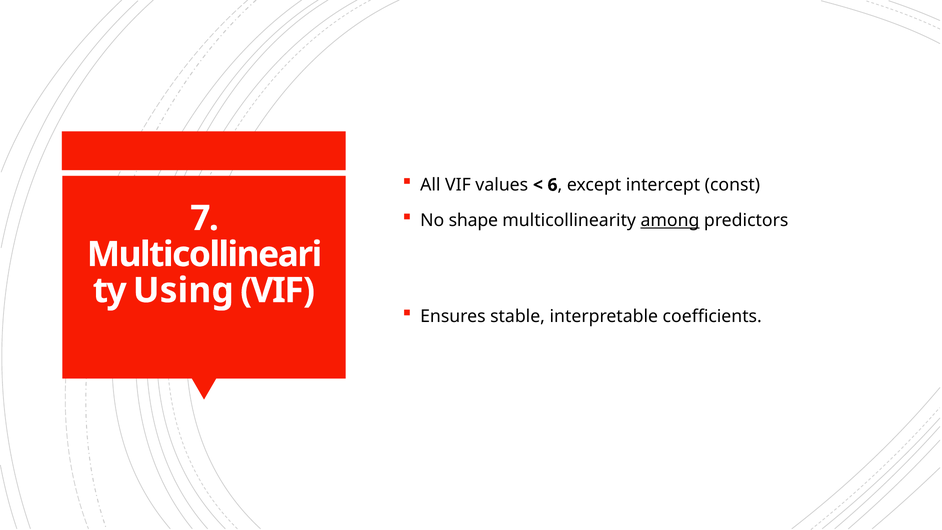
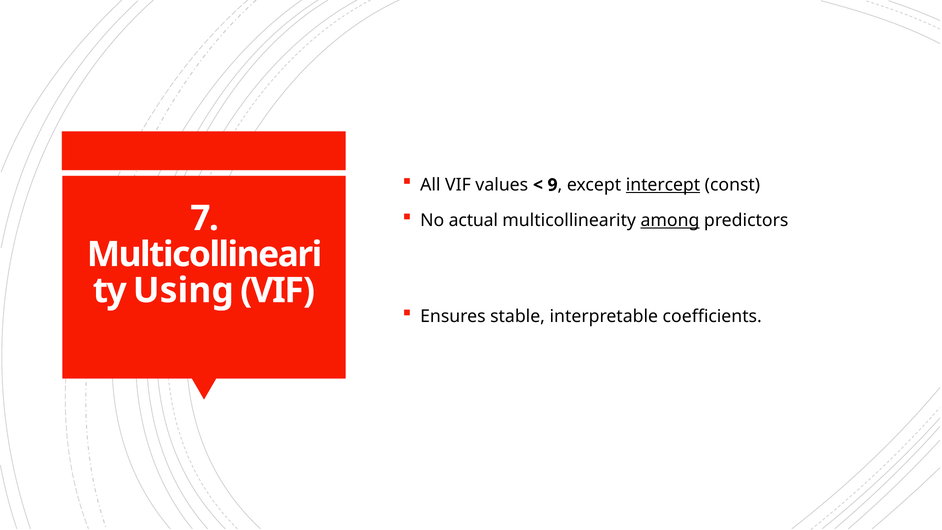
6: 6 -> 9 (553, 185)
intercept underline: none -> present (663, 185)
shape: shape -> actual (473, 220)
